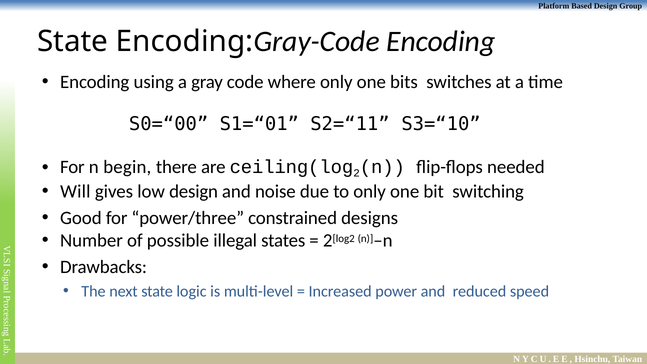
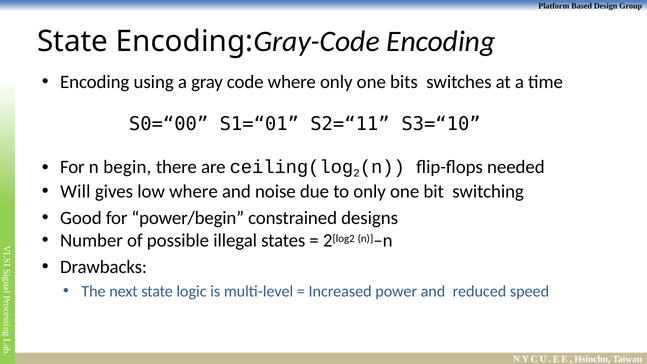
low design: design -> where (193, 192)
power/three: power/three -> power/begin (188, 218)
